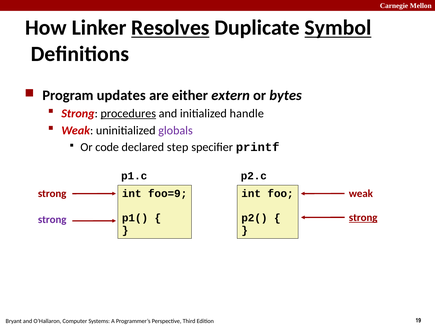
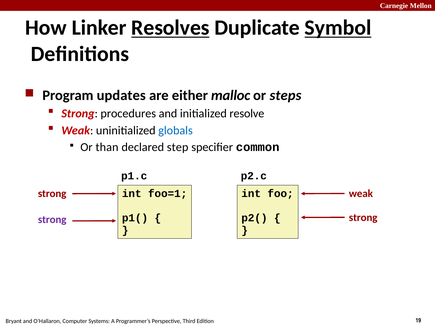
extern: extern -> malloc (231, 95)
bytes: bytes -> steps (286, 95)
procedures underline: present -> none (128, 114)
handle: handle -> resolve (247, 114)
globals colour: purple -> blue (176, 130)
code: code -> than (107, 147)
printf: printf -> common (258, 147)
foo=9: foo=9 -> foo=1 (168, 194)
strong underline: present -> none (363, 218)
